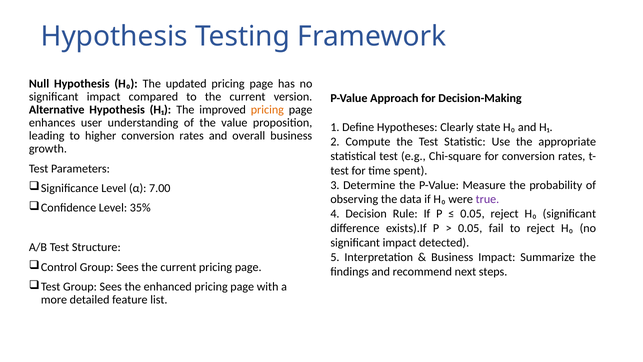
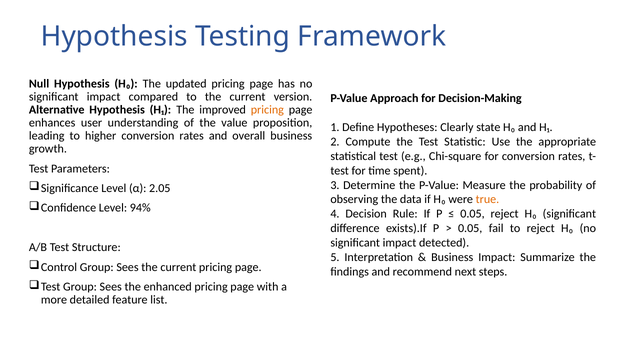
7.00: 7.00 -> 2.05 (160, 188)
true colour: purple -> orange (487, 199)
35%: 35% -> 94% (140, 208)
